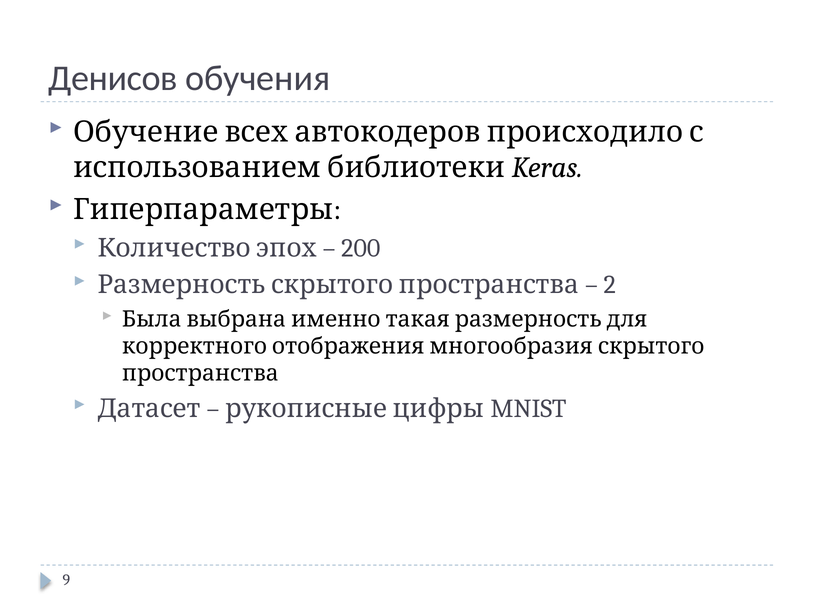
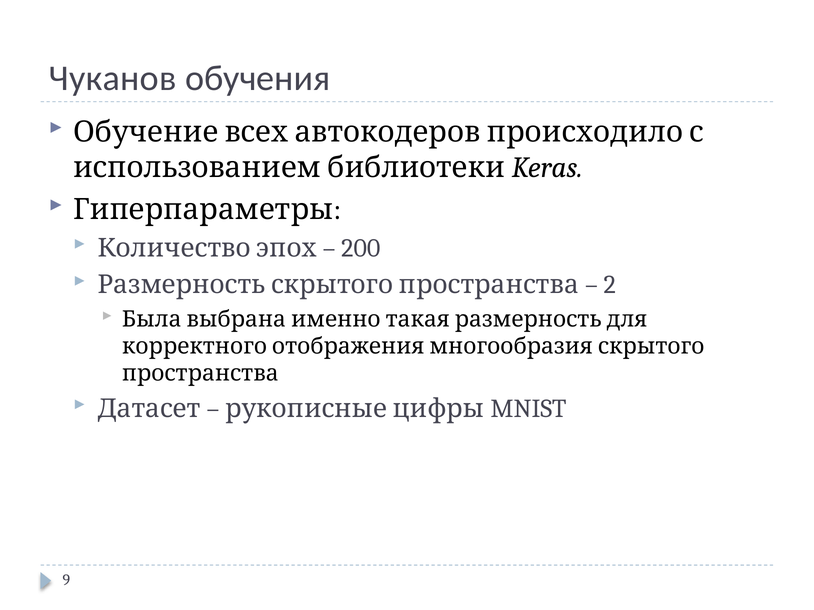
Денисов: Денисов -> Чуканов (113, 79)
